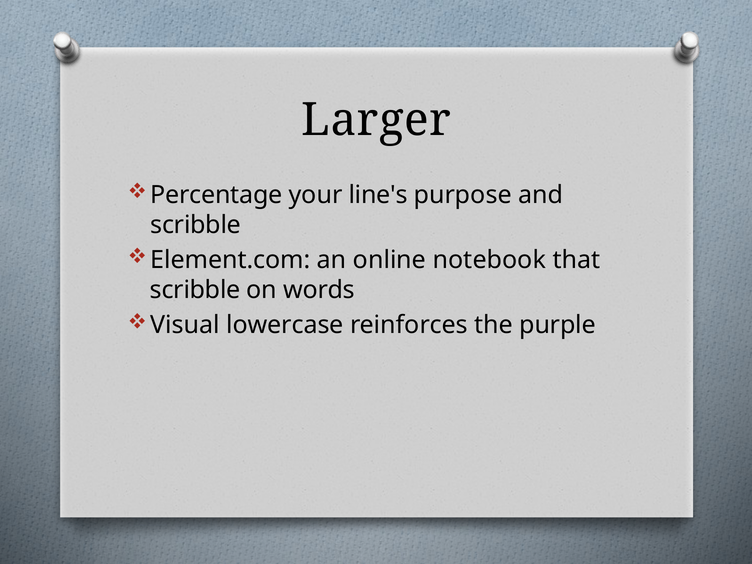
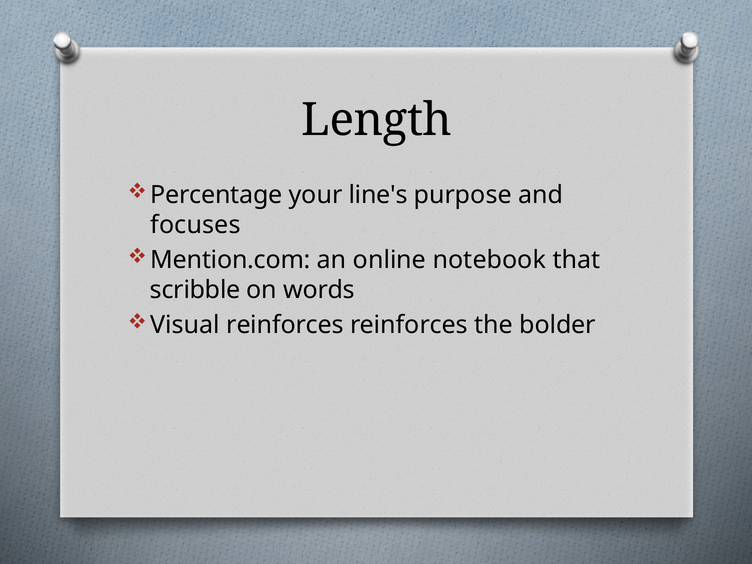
Larger: Larger -> Length (377, 120)
scribble: scribble -> focuses (196, 225)
Element.com: Element.com -> Mention.com (230, 260)
Visual lowercase: lowercase -> reinforces (285, 325)
purple: purple -> bolder (558, 325)
